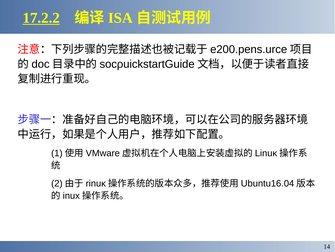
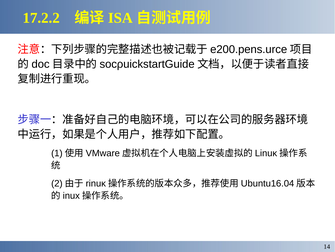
17.2.2 underline: present -> none (41, 18)
